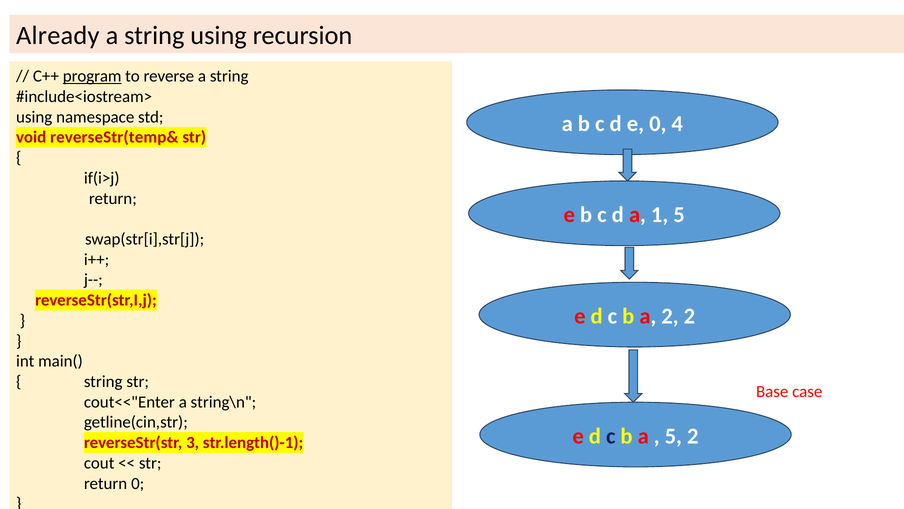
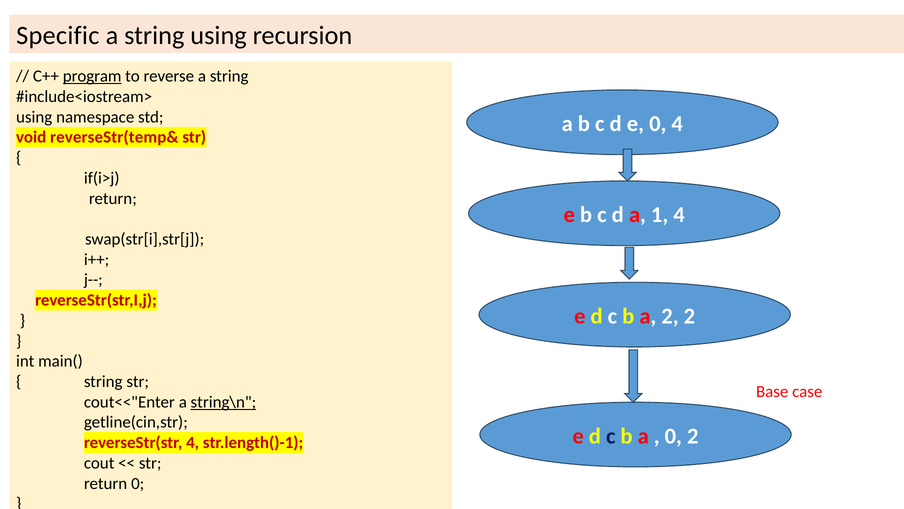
Already: Already -> Specific (58, 36)
1 5: 5 -> 4 (679, 215)
string\n underline: none -> present (223, 402)
5: 5 -> 0 (673, 436)
reverseStr(str 3: 3 -> 4 (193, 442)
